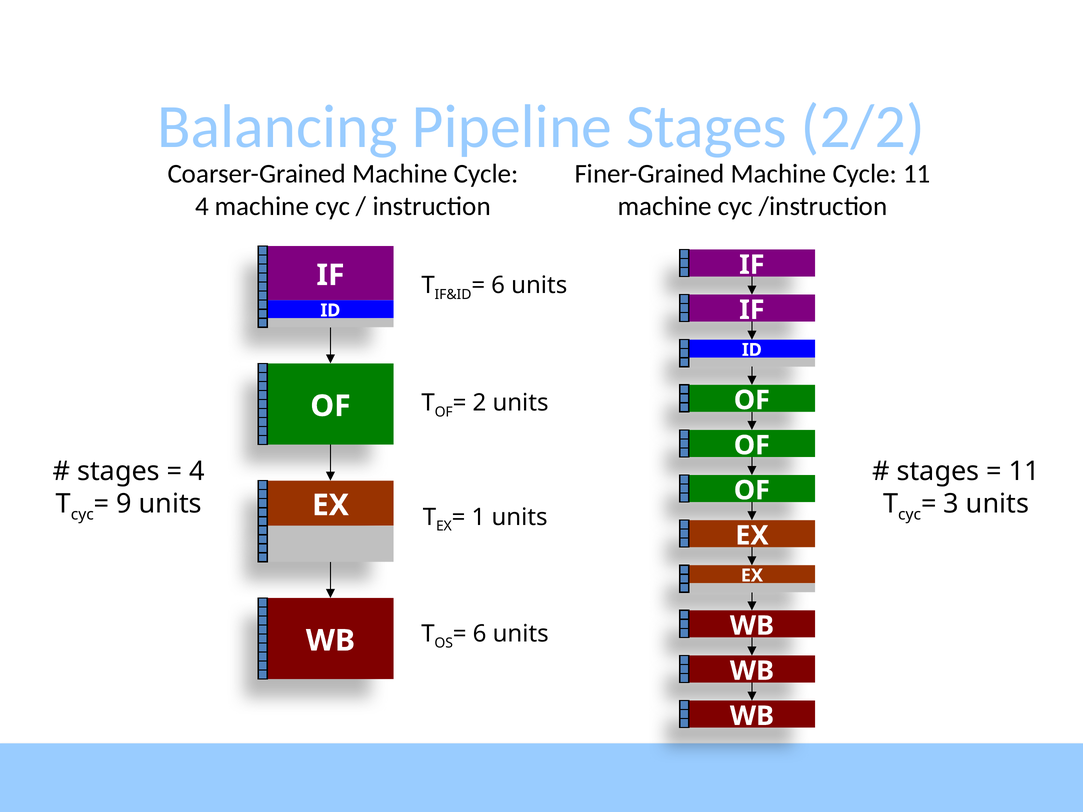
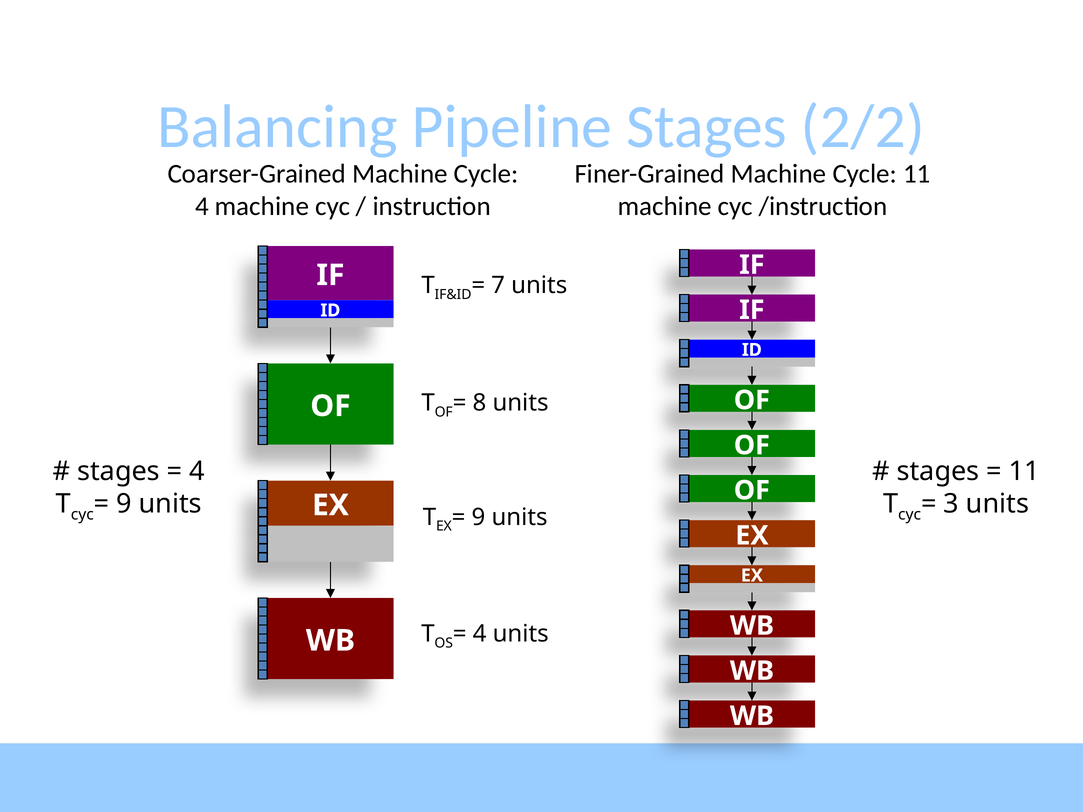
6: 6 -> 7 (498, 286)
2: 2 -> 8 (479, 403)
1: 1 -> 9 (478, 517)
6: 6 -> 4 (480, 634)
